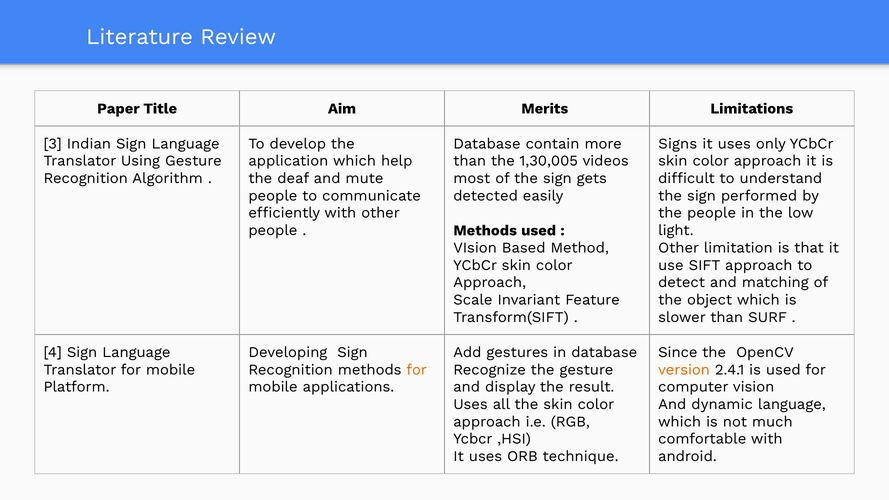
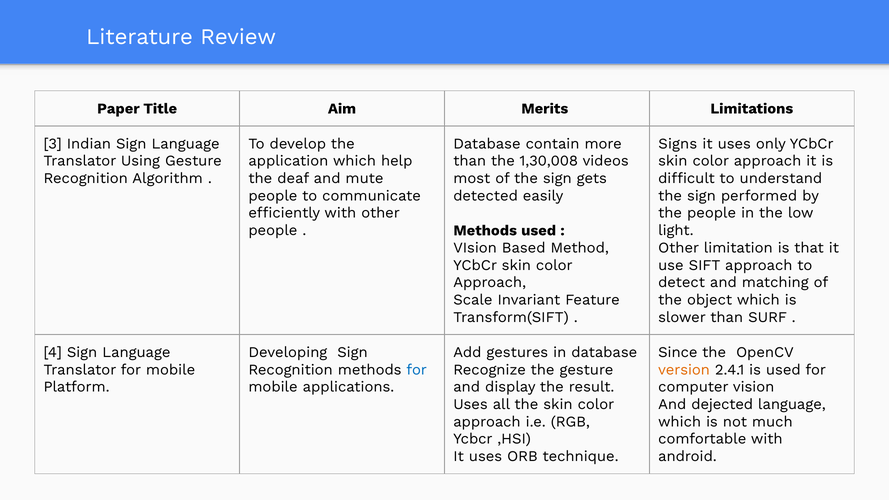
1,30,005: 1,30,005 -> 1,30,008 (549, 161)
for colour: orange -> blue (417, 370)
dynamic: dynamic -> dejected (722, 404)
